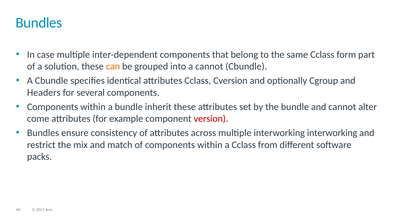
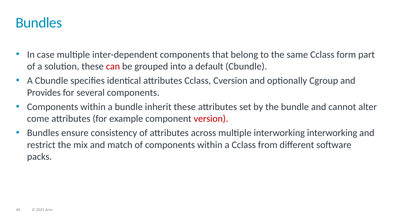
can colour: orange -> red (113, 66)
a cannot: cannot -> default (209, 66)
Headers: Headers -> Provides (44, 93)
